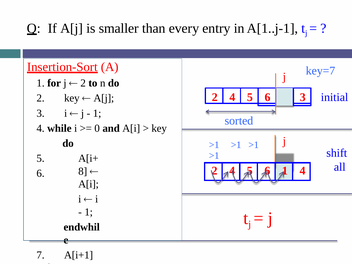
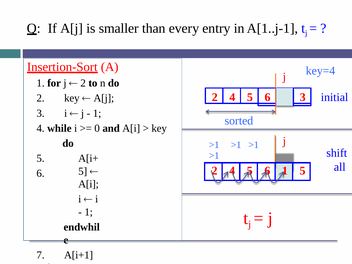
key=7: key=7 -> key=4 (321, 71)
4: 4 -> 5 (303, 171)
8: 8 -> 5 (83, 171)
